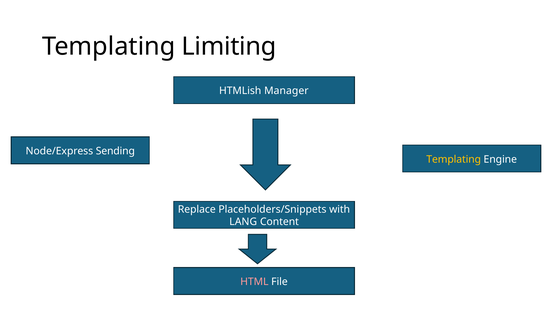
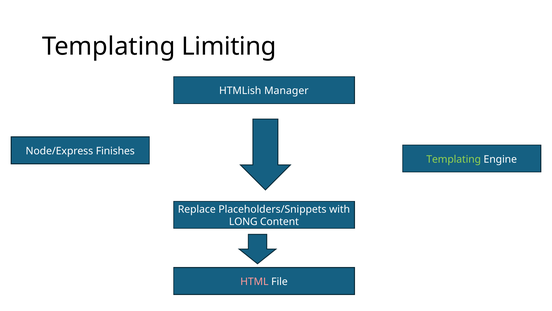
Sending: Sending -> Finishes (115, 151)
Templating colour: yellow -> light green (454, 159)
LANG: LANG -> LONG (243, 221)
